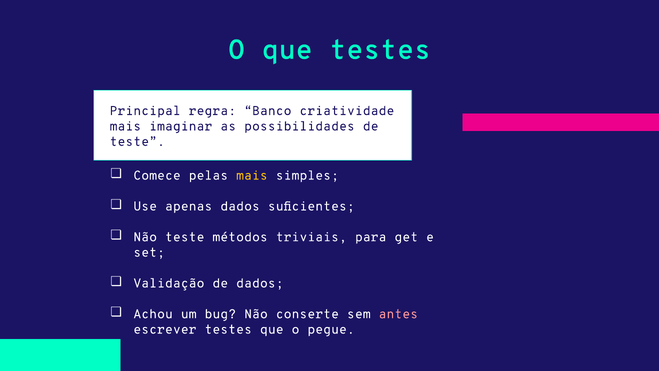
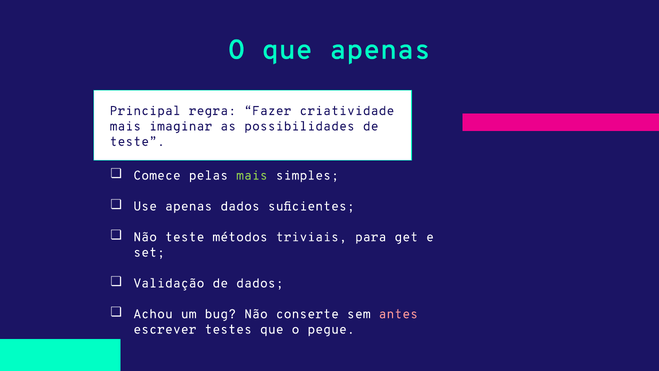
que testes: testes -> apenas (380, 50)
Banco: Banco -> Fazer (268, 111)
mais colour: yellow -> light green (252, 175)
